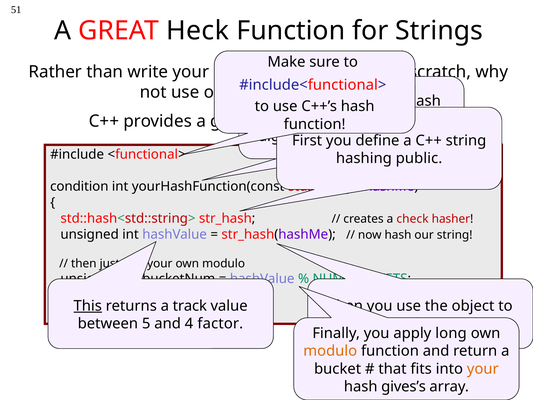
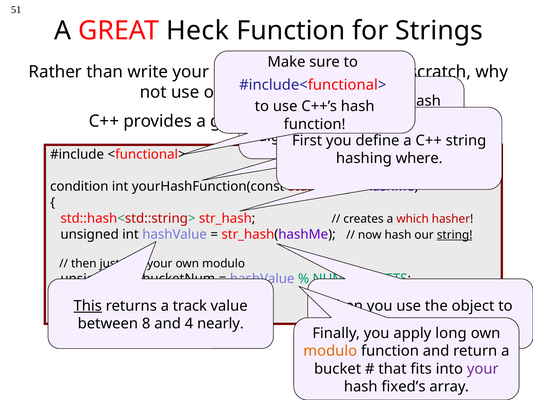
public: public -> where (419, 158)
check: check -> which (413, 219)
string underline: none -> present (455, 235)
5: 5 -> 8 (146, 323)
factor: factor -> nearly (220, 323)
your colour: orange -> purple (483, 369)
gives’s: gives’s -> fixed’s (403, 386)
